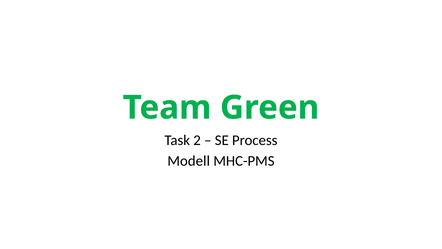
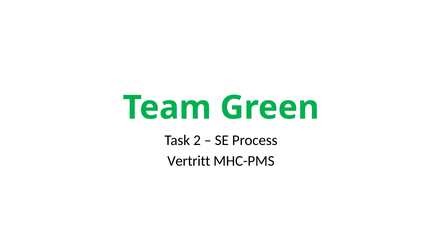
Modell: Modell -> Vertritt (189, 161)
